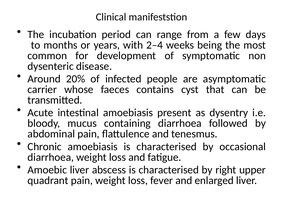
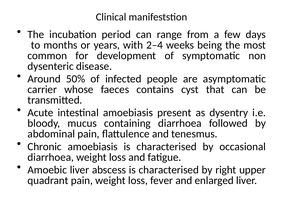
20%: 20% -> 50% (76, 79)
